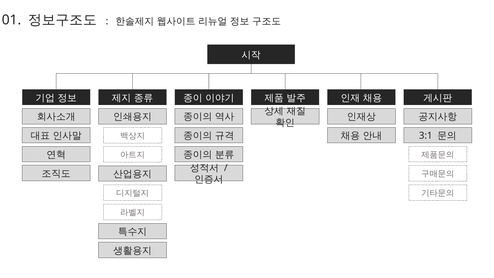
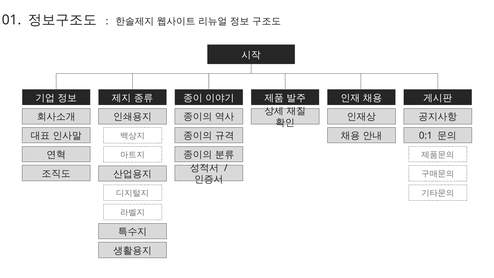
3:1: 3:1 -> 0:1 (426, 136)
